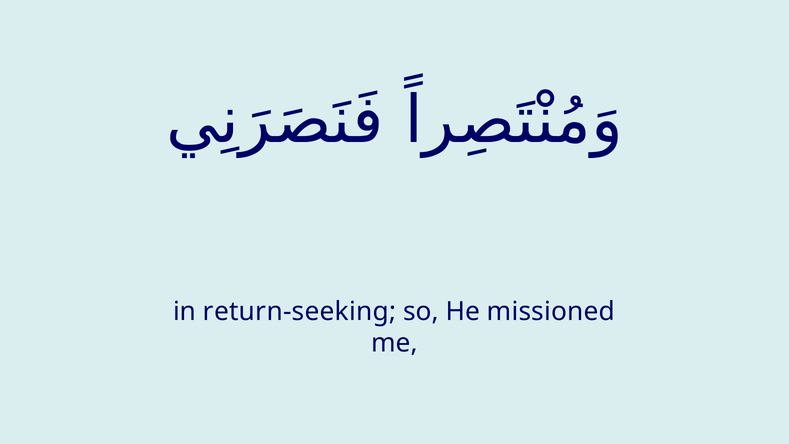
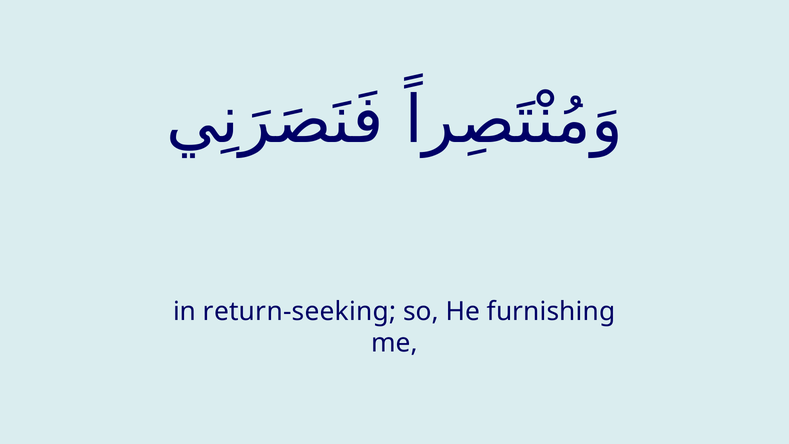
missioned: missioned -> furnishing (551, 312)
